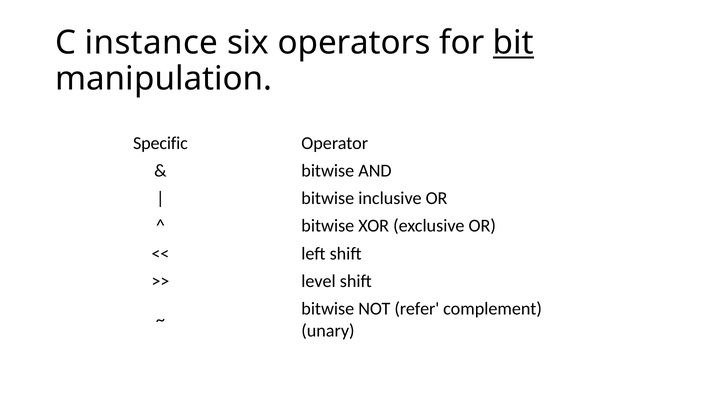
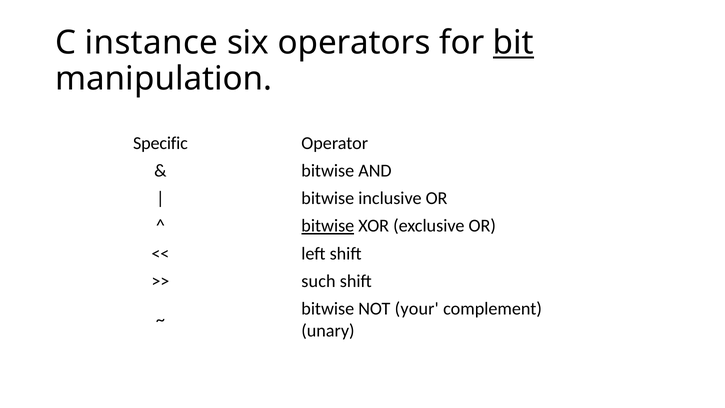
bitwise underline: none -> present (328, 226)
level: level -> such (318, 281)
refer: refer -> your (417, 309)
